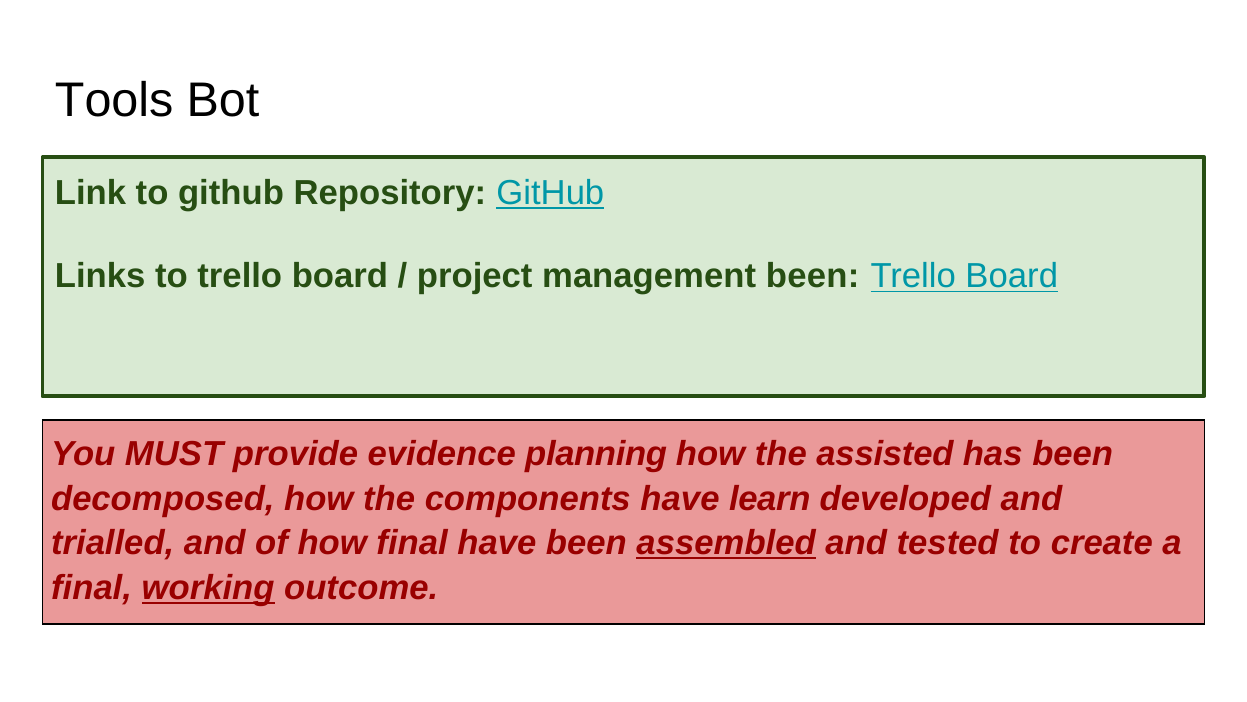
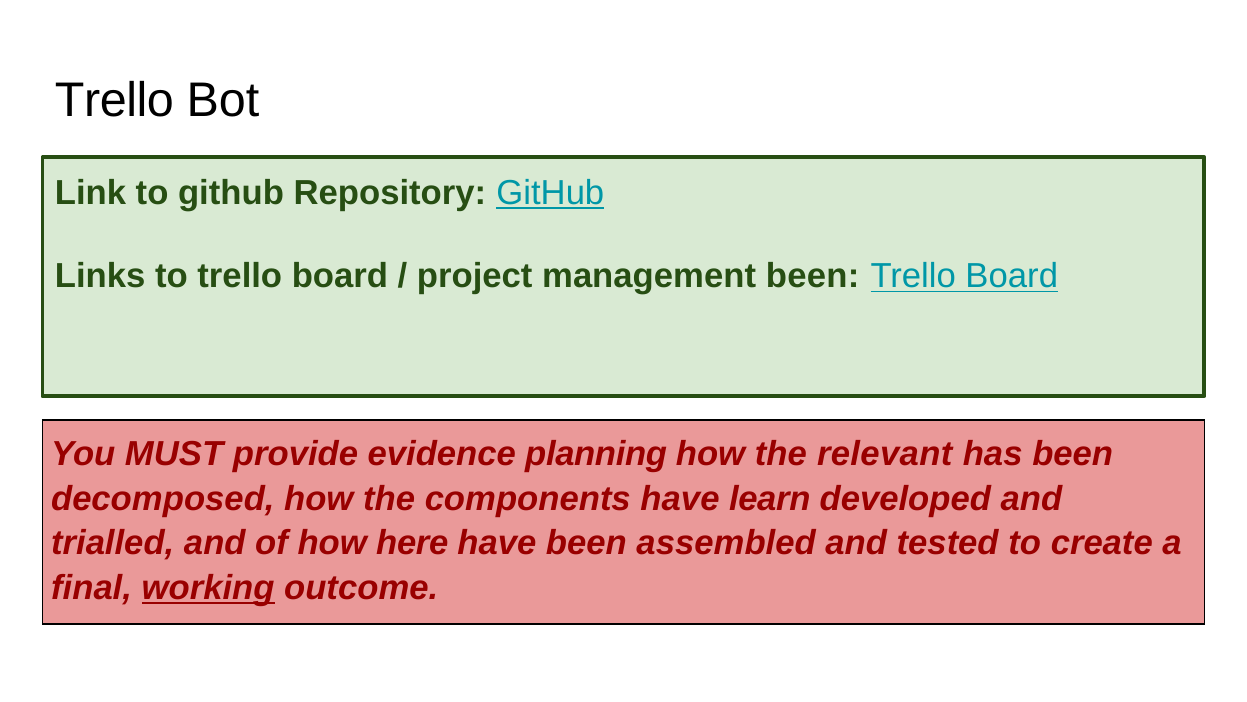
Tools: Tools -> Trello (114, 100)
assisted: assisted -> relevant (885, 454)
how final: final -> here (412, 543)
assembled underline: present -> none (726, 543)
